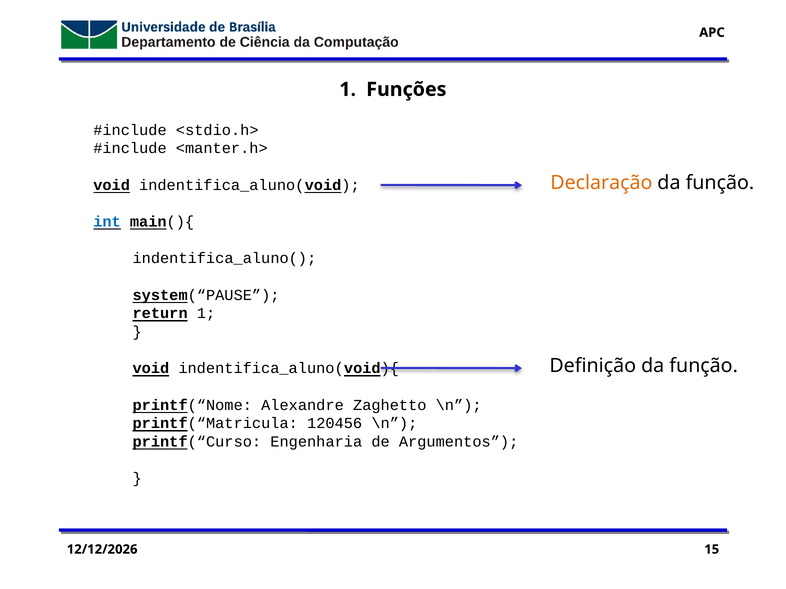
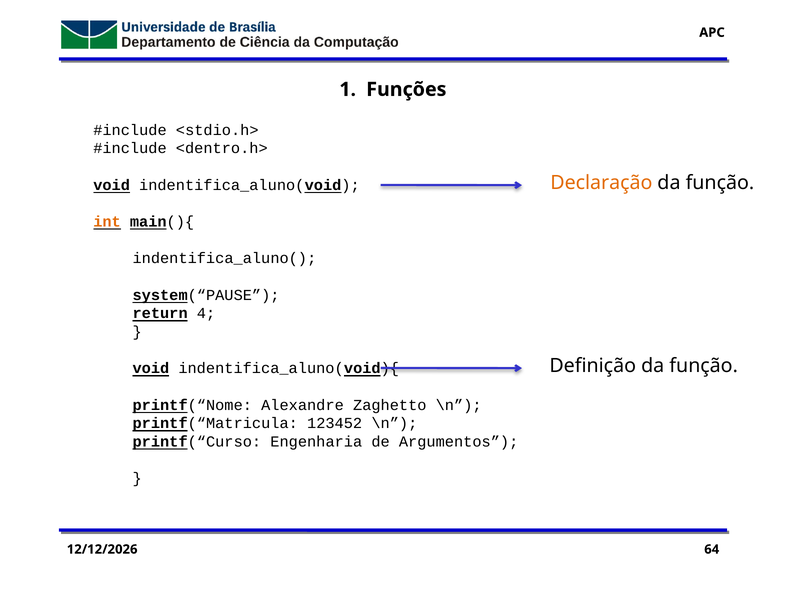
<manter.h>: <manter.h> -> <dentro.h> (222, 148)
int colour: blue -> orange (107, 222)
return 1: 1 -> 4 (206, 314)
120456: 120456 -> 123452 (335, 424)
15: 15 -> 64 (712, 550)
